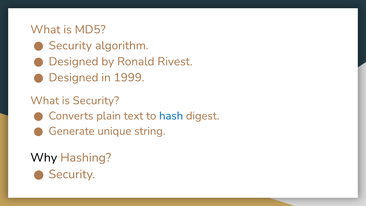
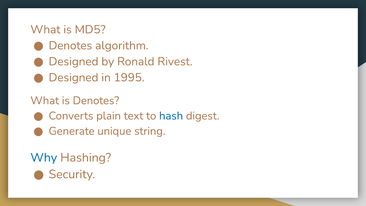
Security: Security -> Denotes (70, 45)
1999: 1999 -> 1995 (129, 77)
is Security: Security -> Denotes (96, 100)
Why colour: black -> blue (44, 157)
